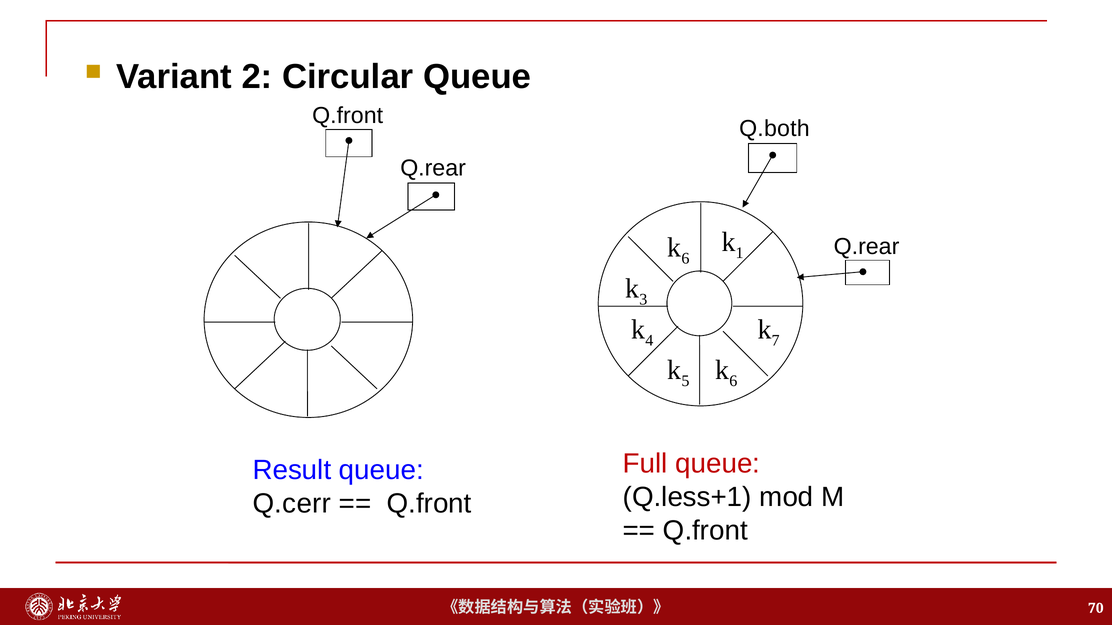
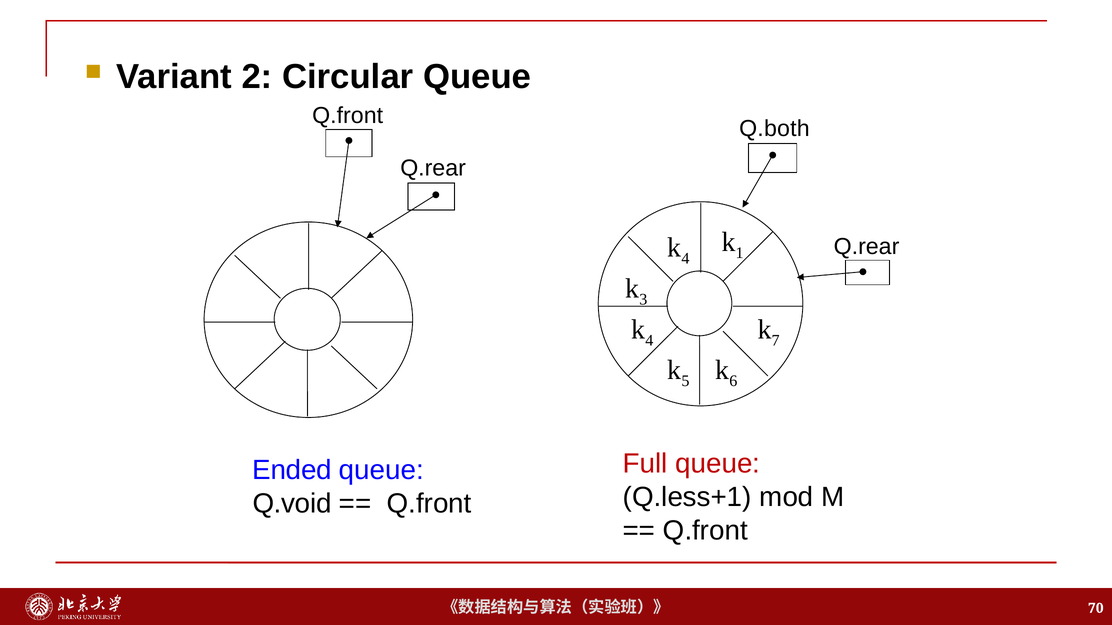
6: 6 -> 4 (685, 259)
Result: Result -> Ended (292, 471)
Q.cerr: Q.cerr -> Q.void (292, 504)
